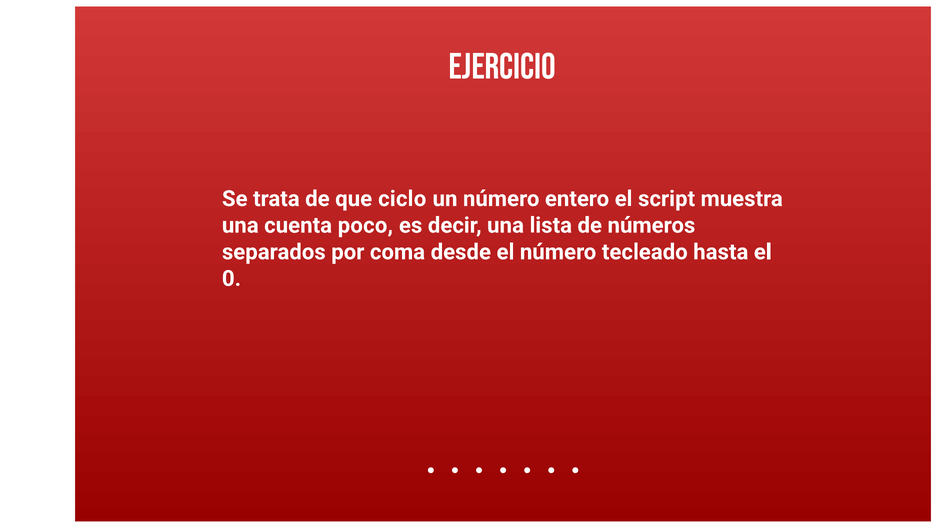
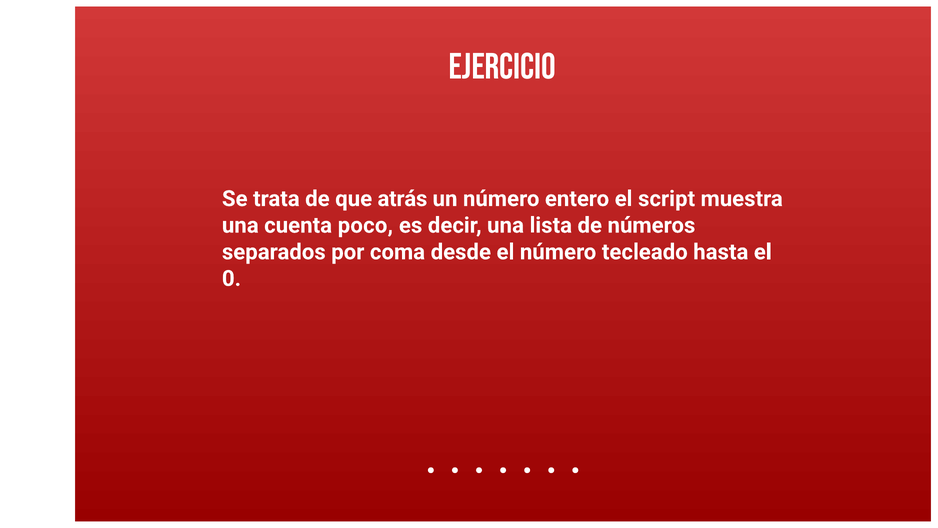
ciclo: ciclo -> atrás (402, 199)
